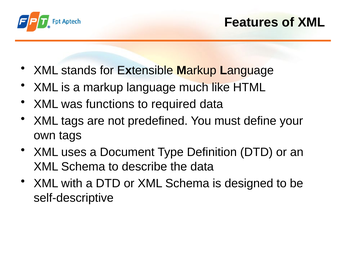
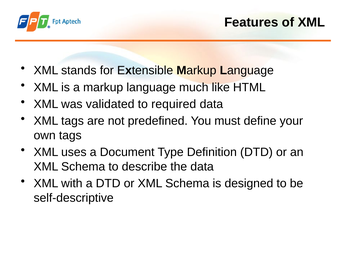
functions: functions -> validated (110, 104)
